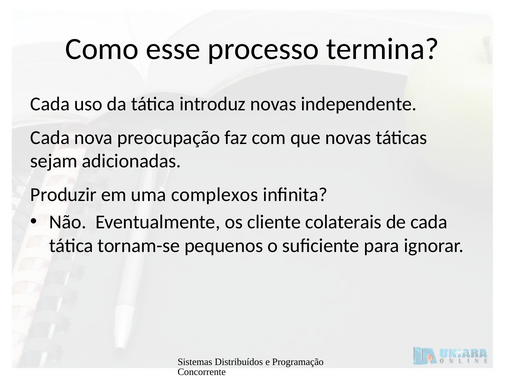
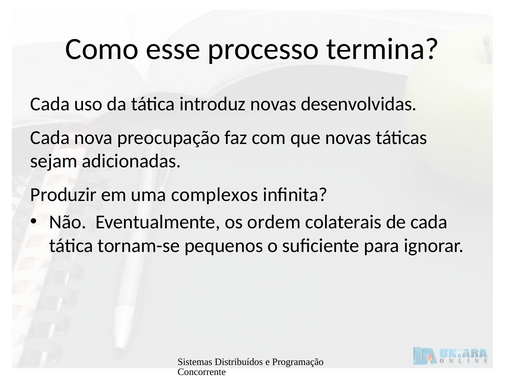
independente: independente -> desenvolvidas (359, 104)
cliente: cliente -> ordem (274, 222)
